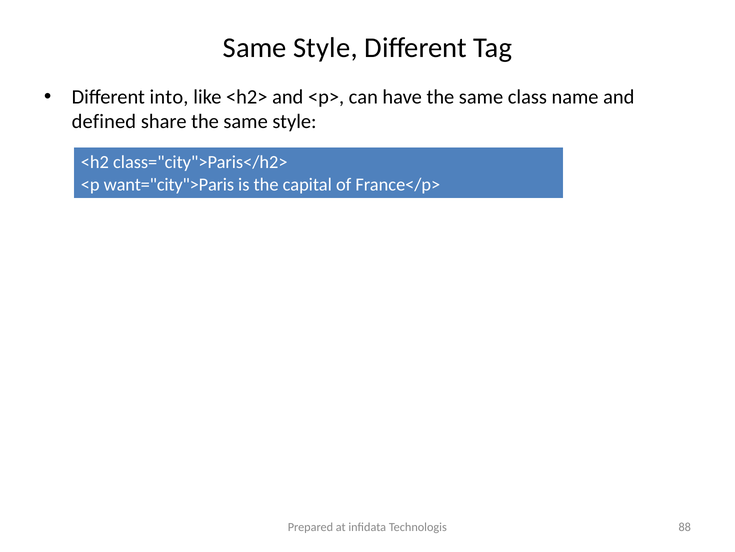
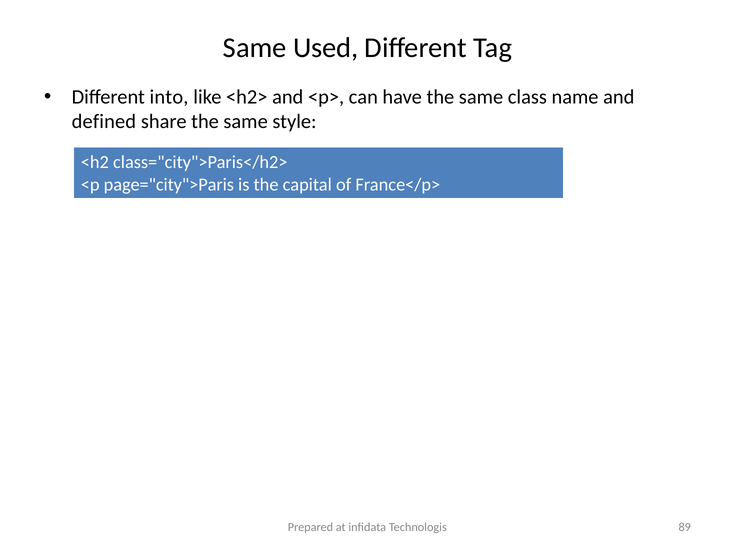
Style: Style -> Used (326, 48)
want="city">Paris: want="city">Paris -> page="city">Paris (169, 185)
88: 88 -> 89 (685, 526)
